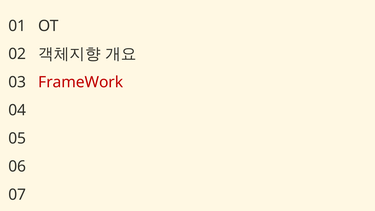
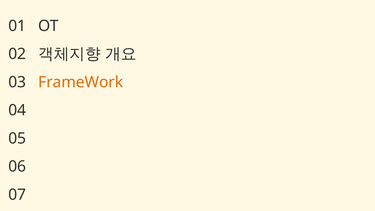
FrameWork colour: red -> orange (81, 82)
